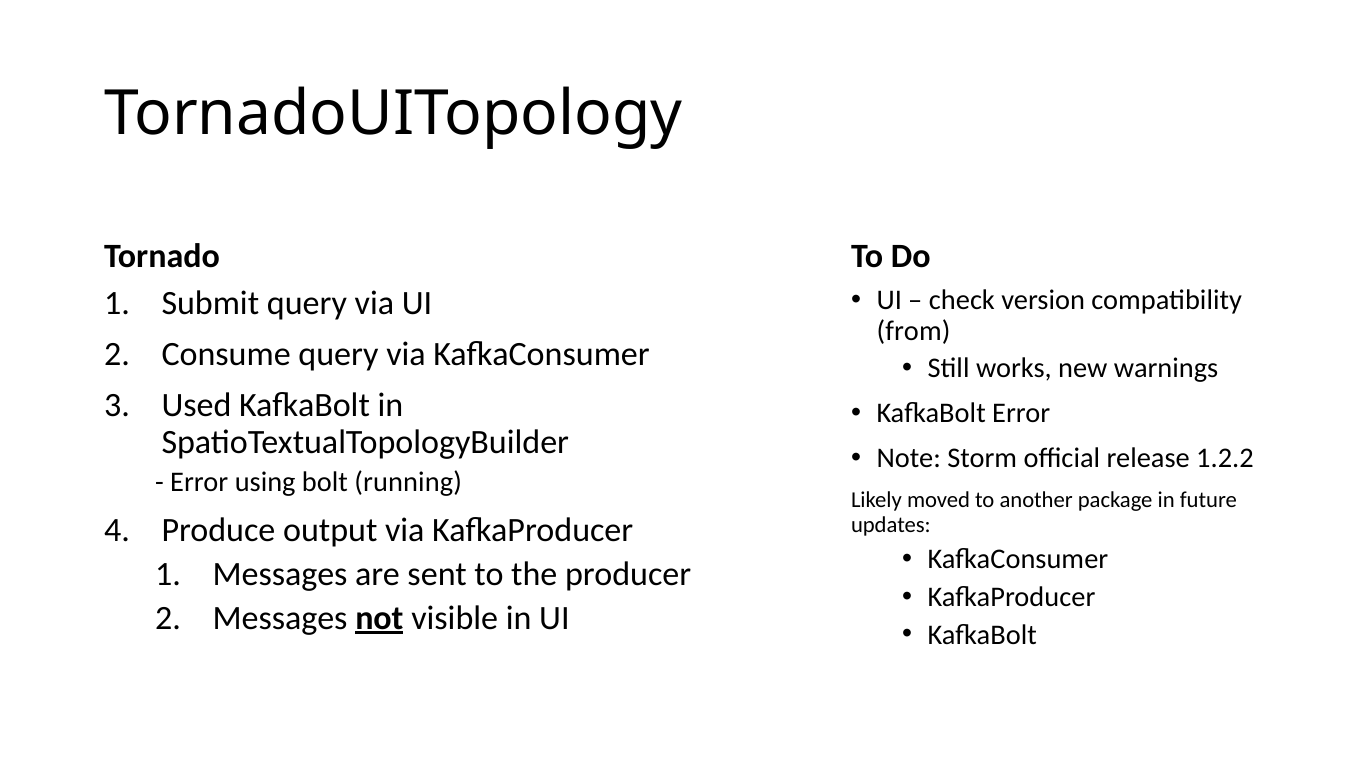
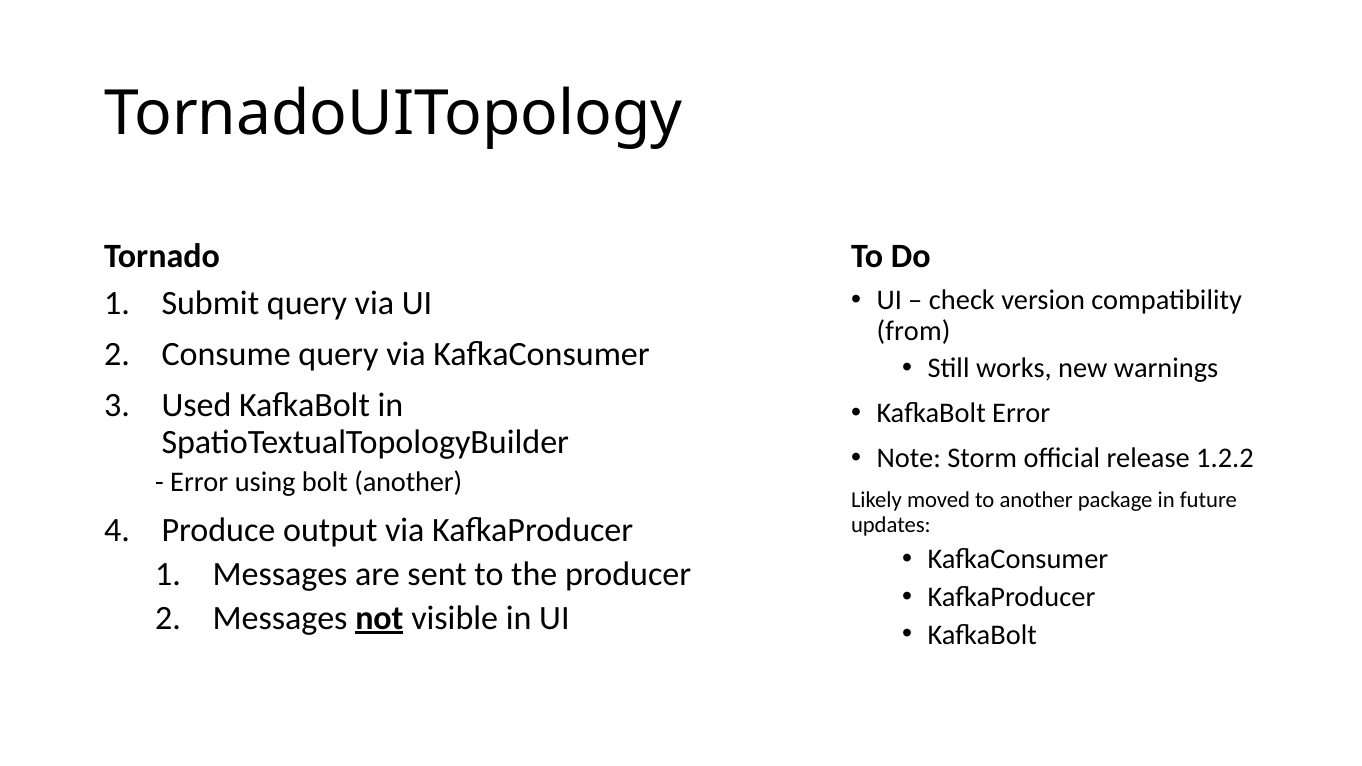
bolt running: running -> another (408, 483)
